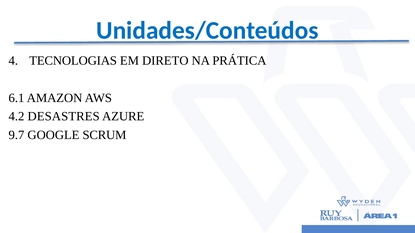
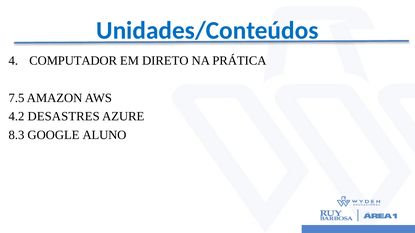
TECNOLOGIAS: TECNOLOGIAS -> COMPUTADOR (73, 61)
6.1: 6.1 -> 7.5 (16, 98)
9.7: 9.7 -> 8.3 (16, 135)
SCRUM: SCRUM -> ALUNO (104, 135)
